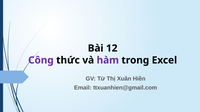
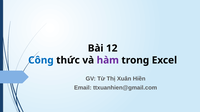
Công colour: purple -> blue (41, 60)
